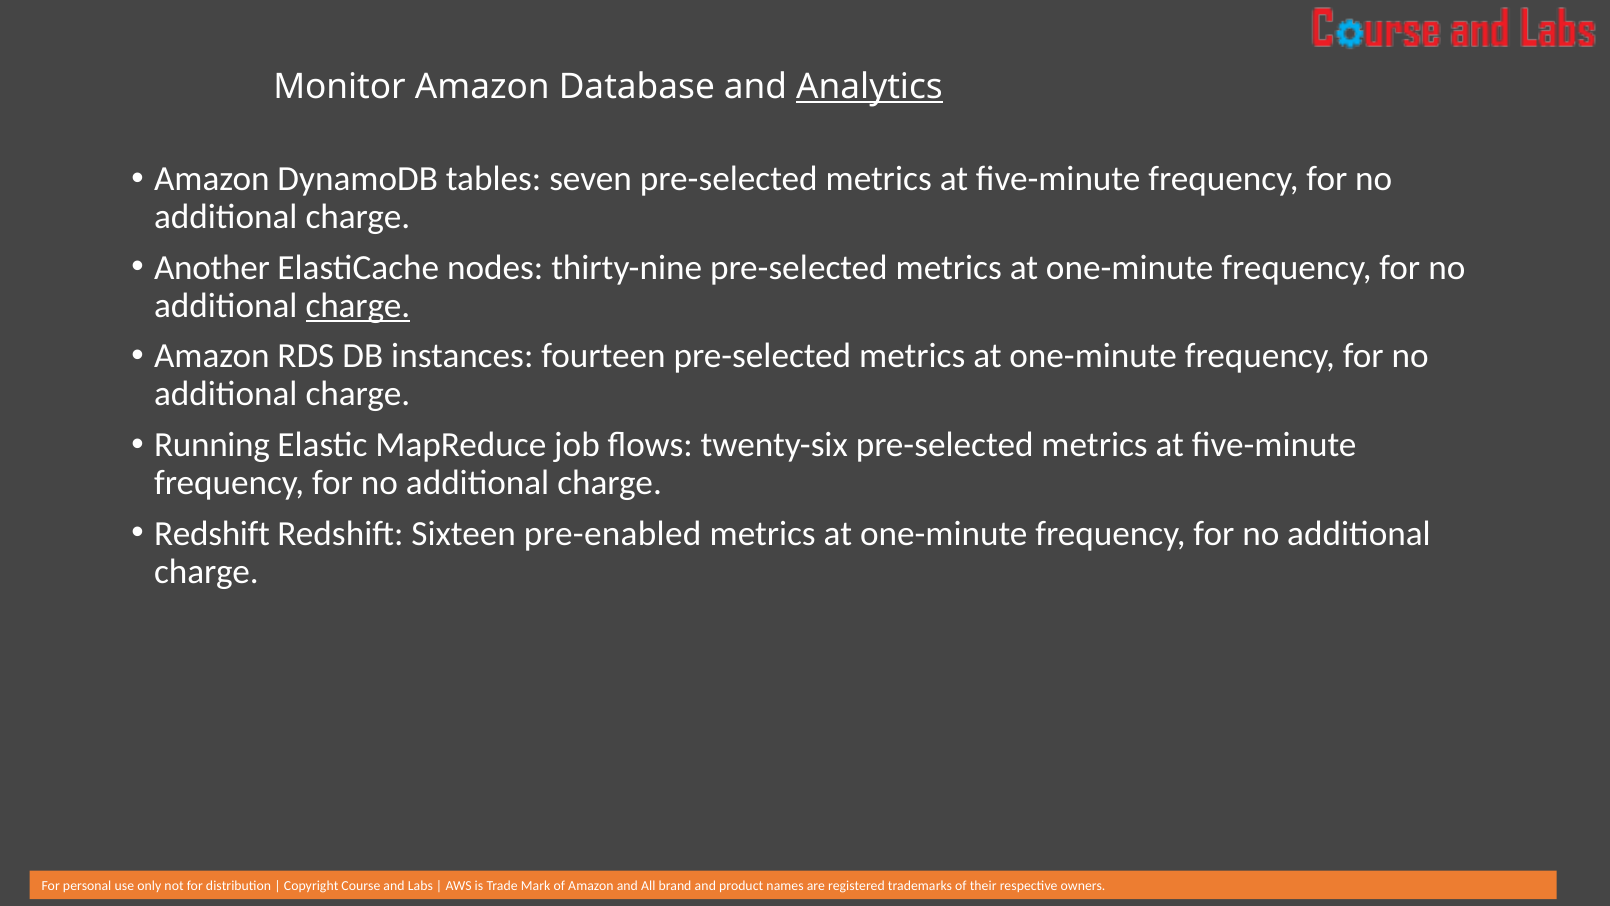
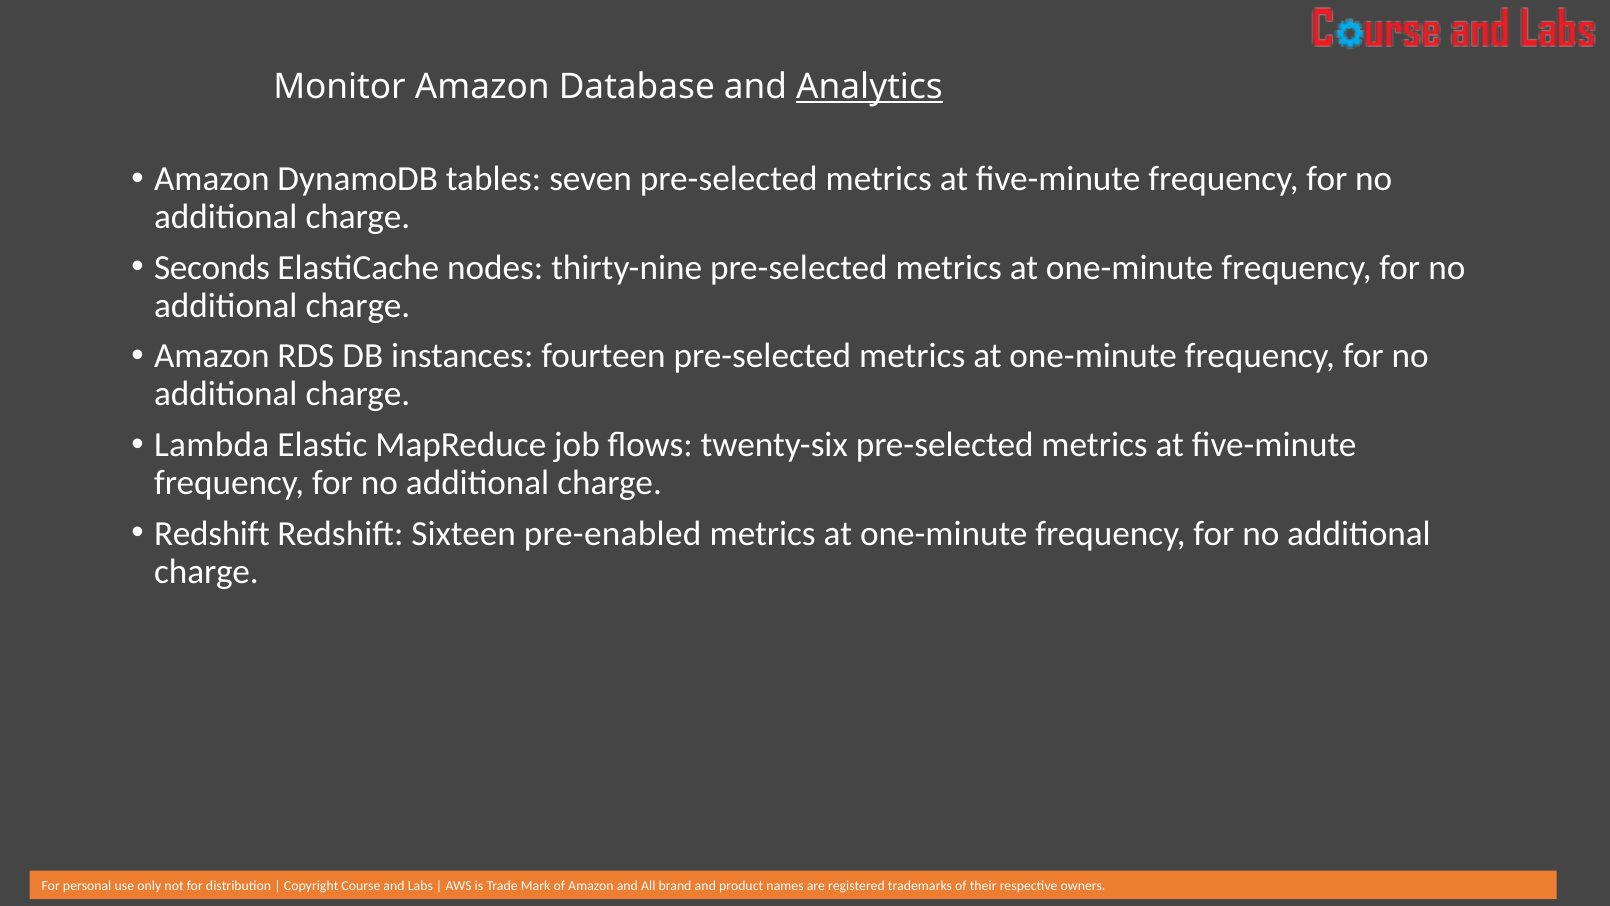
Another: Another -> Seconds (212, 267)
charge underline: present -> none (358, 306)
Running: Running -> Lambda (212, 445)
